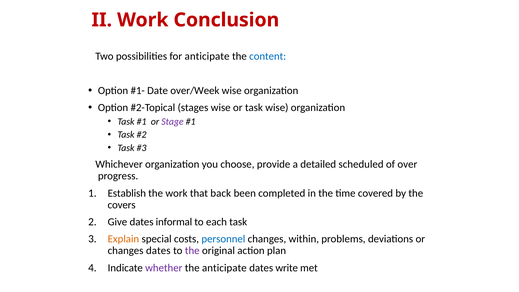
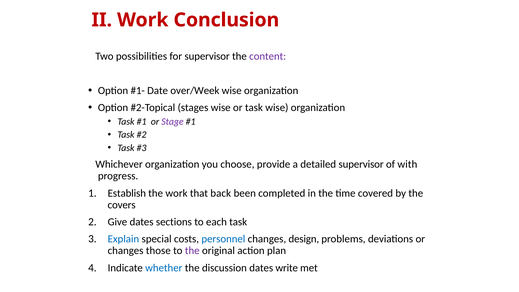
for anticipate: anticipate -> supervisor (207, 56)
content colour: blue -> purple (268, 56)
detailed scheduled: scheduled -> supervisor (361, 164)
over: over -> with (407, 164)
informal: informal -> sections (174, 222)
Explain colour: orange -> blue (123, 239)
within: within -> design (304, 239)
changes dates: dates -> those (158, 251)
whether colour: purple -> blue (164, 268)
the anticipate: anticipate -> discussion (224, 268)
